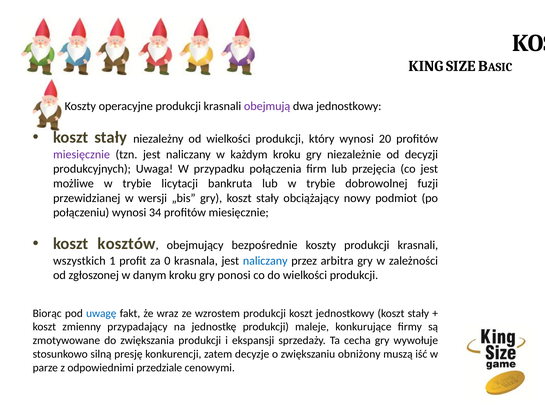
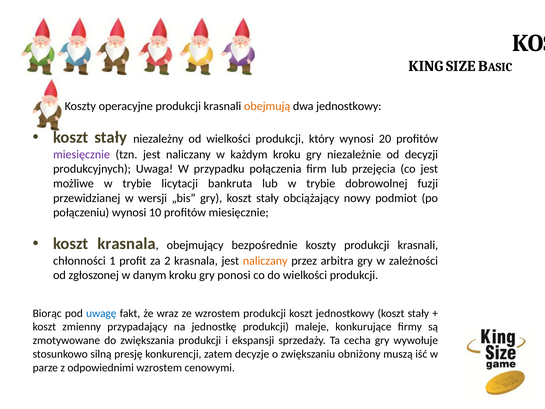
obejmują colour: purple -> orange (267, 106)
34: 34 -> 10 (155, 212)
koszt kosztów: kosztów -> krasnala (127, 244)
wszystkich: wszystkich -> chłonności (79, 261)
0: 0 -> 2 (167, 261)
naliczany colour: blue -> orange (265, 261)
odpowiednimi przedziale: przedziale -> wzrostem (159, 368)
